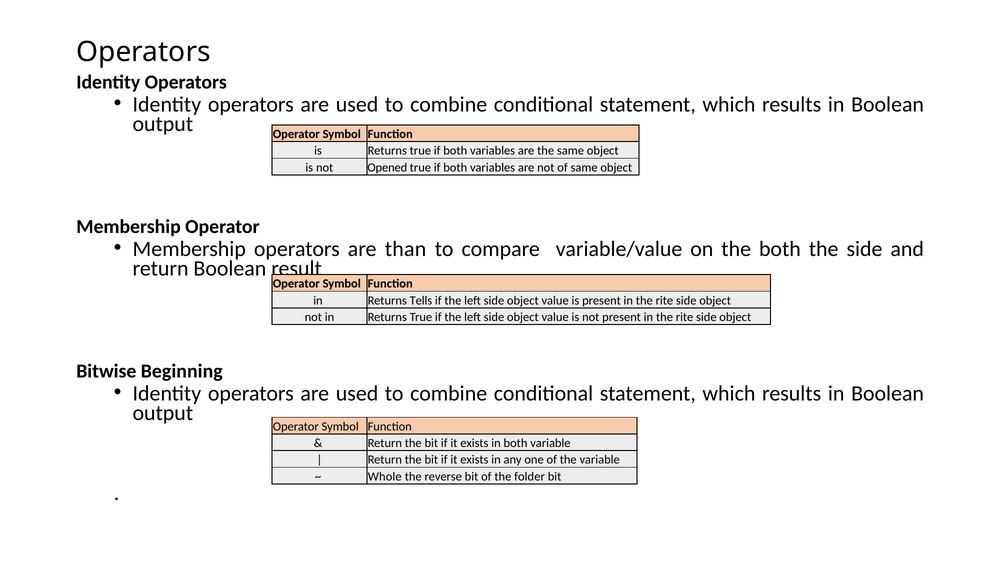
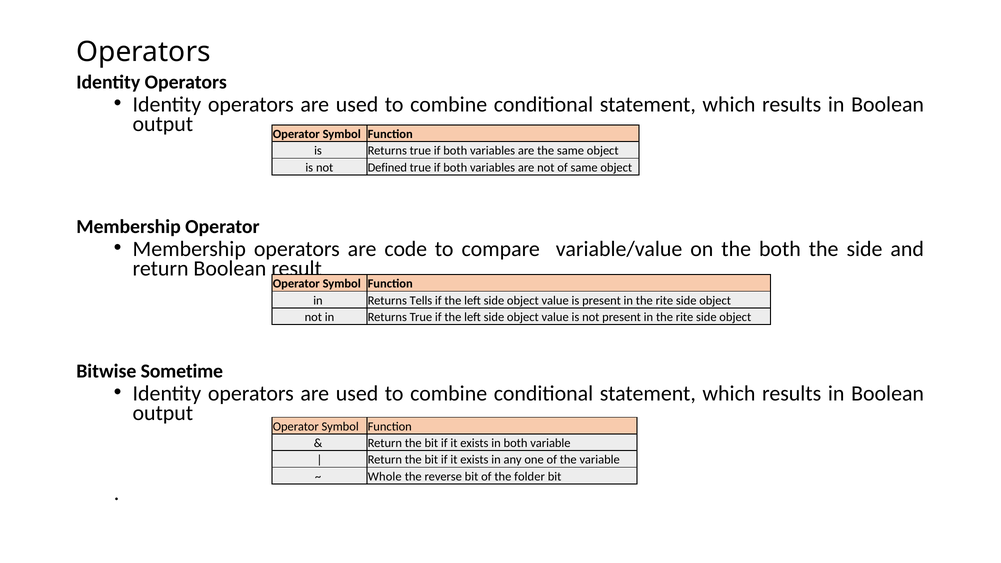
Opened: Opened -> Defined (387, 167)
than: than -> code (406, 249)
Beginning: Beginning -> Sometime (182, 371)
